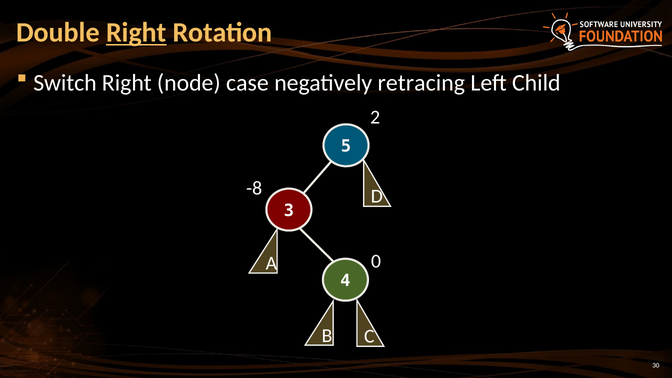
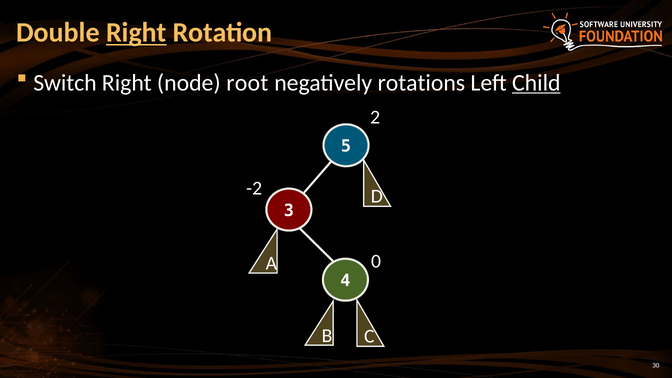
case: case -> root (247, 83)
retracing: retracing -> rotations (421, 83)
Child underline: none -> present (536, 83)
-8: -8 -> -2 (254, 188)
